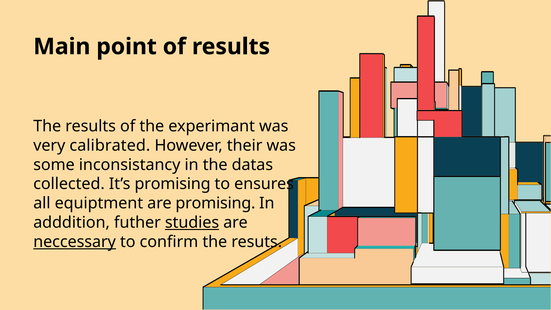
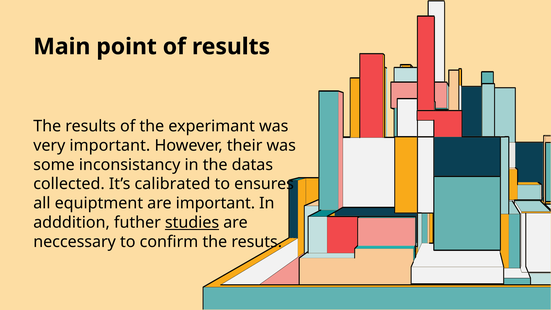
very calibrated: calibrated -> important (110, 145)
It’s promising: promising -> calibrated (172, 184)
are promising: promising -> important (215, 203)
neccessary underline: present -> none (75, 242)
